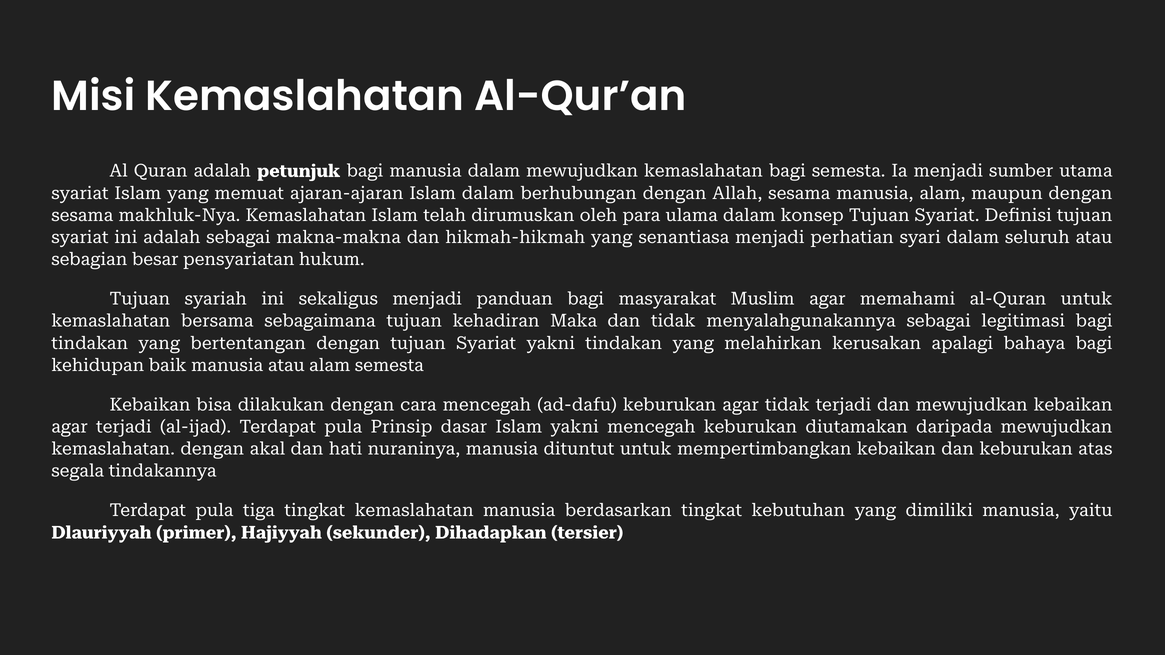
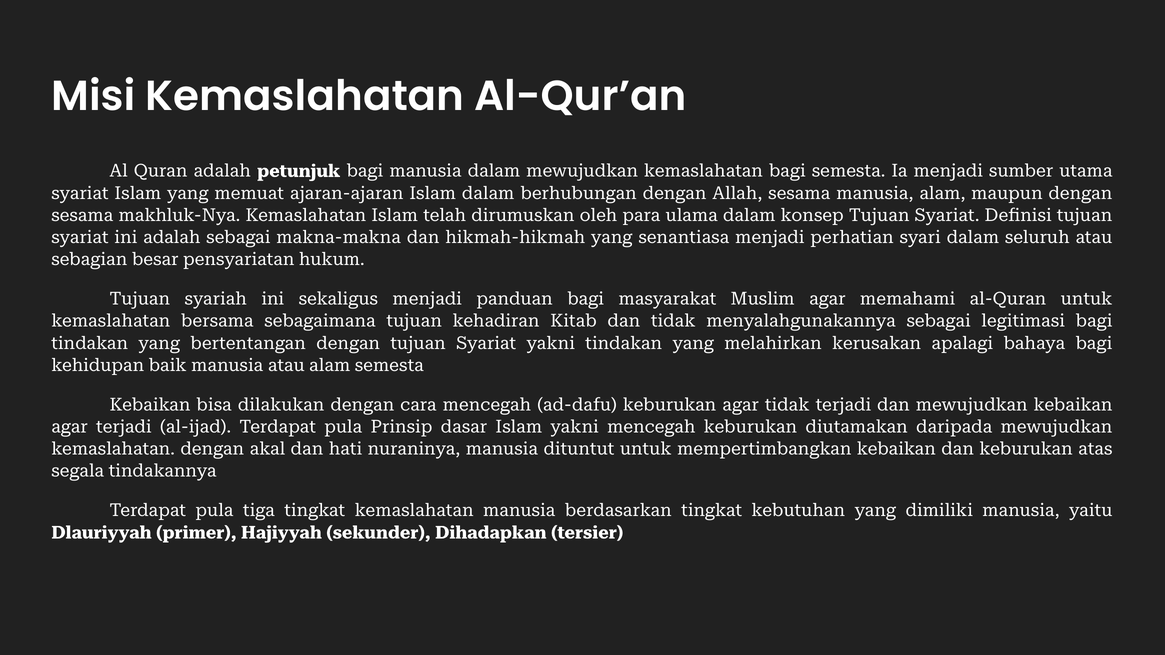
Maka: Maka -> Kitab (574, 321)
